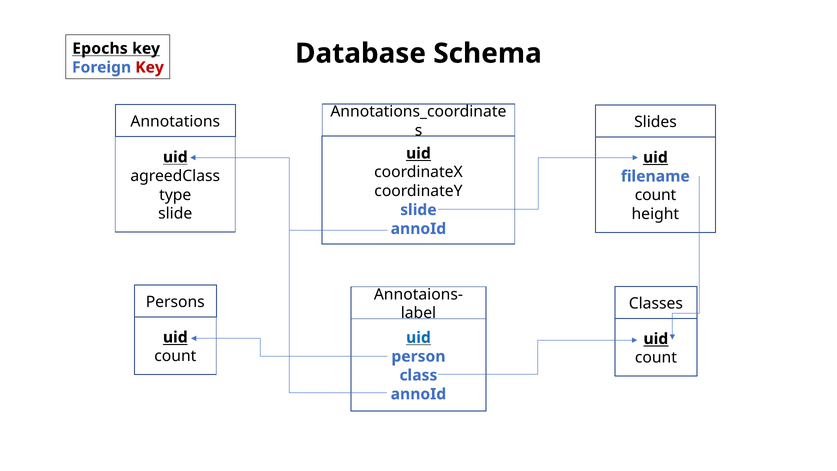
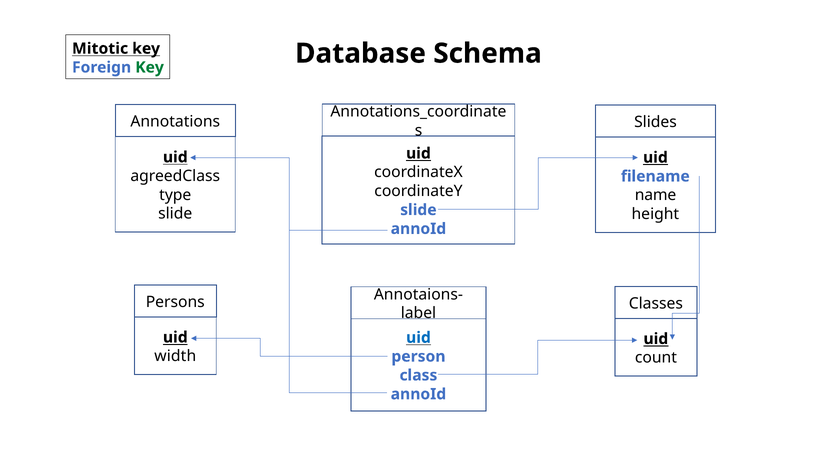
Epochs: Epochs -> Mitotic (100, 49)
Key colour: red -> green (150, 67)
count: count -> name (656, 195)
count: count -> width (175, 356)
